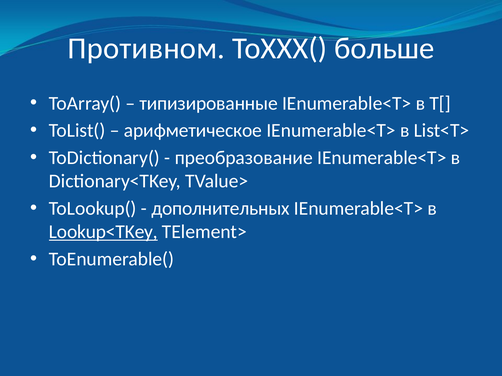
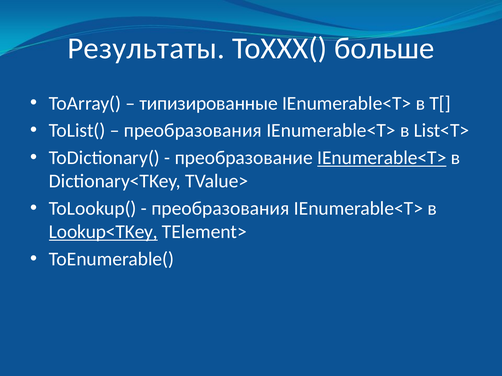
Противном: Противном -> Результаты (146, 49)
арифметическое: арифметическое -> преобразования (193, 131)
IEnumerable<T> underline: none -> present (382, 158)
дополнительных: дополнительных -> преобразования (220, 209)
